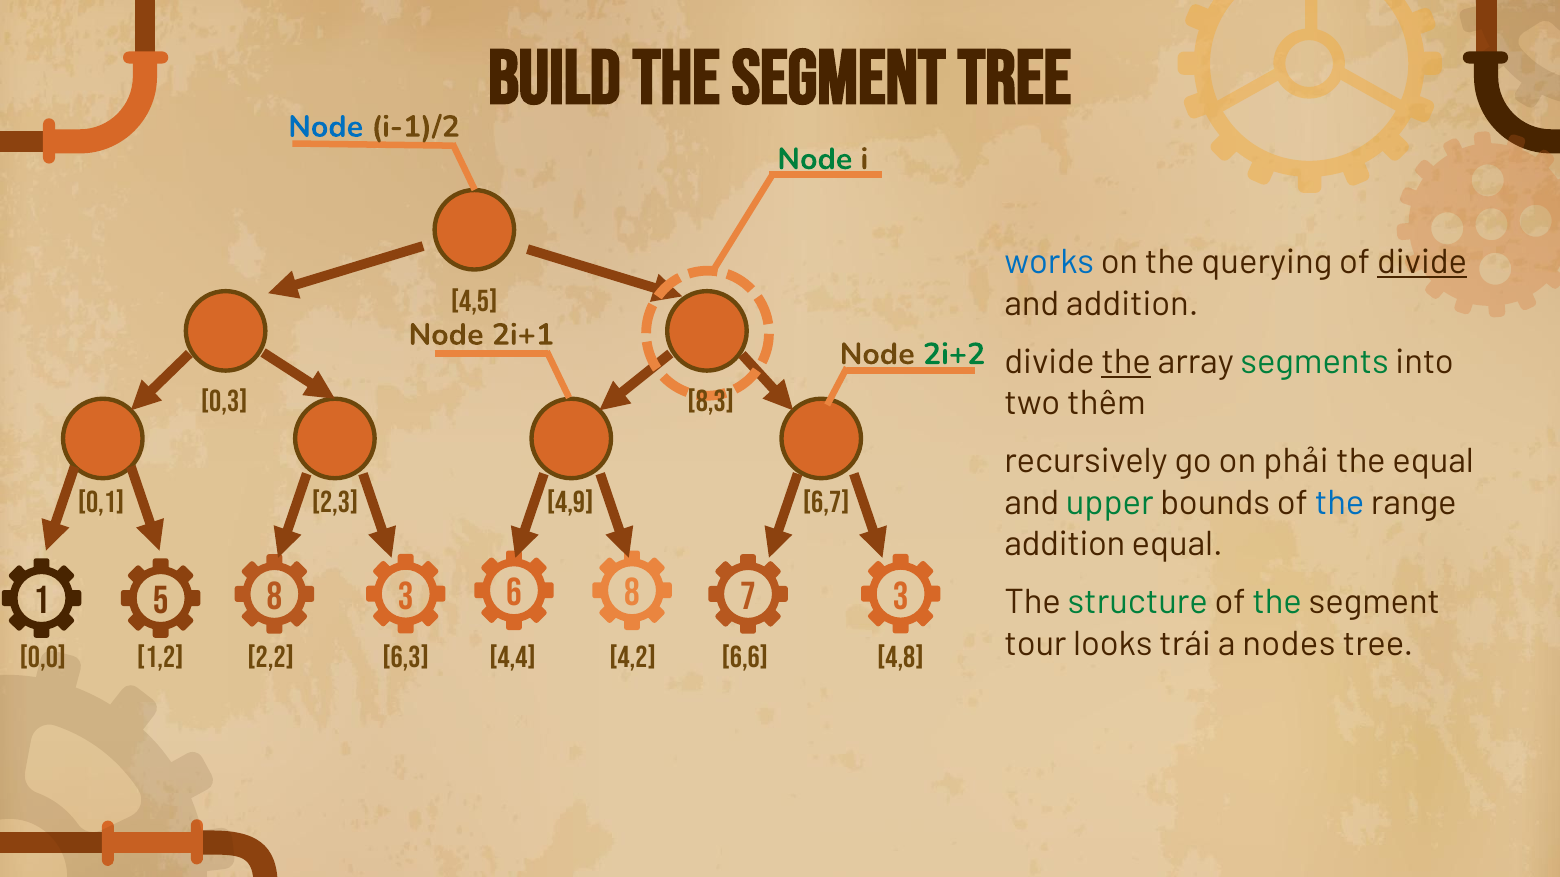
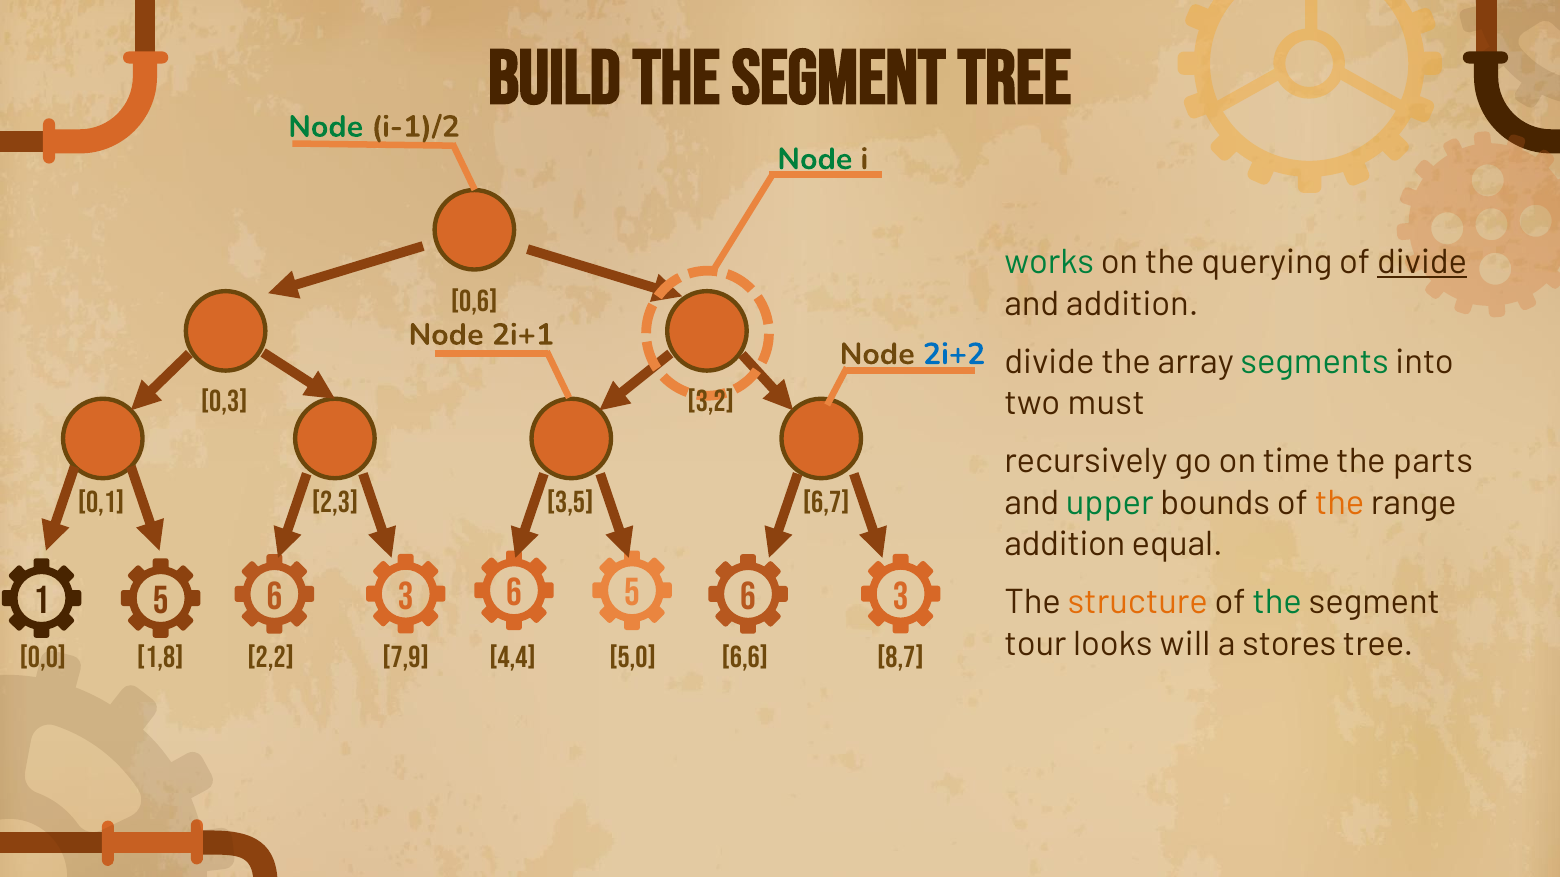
Node colour: blue -> green (326, 127)
works colour: blue -> green (1049, 263)
4,5: 4,5 -> 0,6 (474, 301)
2i+2 colour: green -> blue (954, 354)
the underline: present -> none (1126, 362)
thêm: thêm -> must (1106, 404)
8,3: 8,3 -> 3,2 (711, 401)
phải: phải -> time (1296, 461)
the equal: equal -> parts (1433, 461)
the colour: blue -> orange (1340, 503)
4,9: 4,9 -> 3,5 (570, 503)
6 7: 7 -> 6 (748, 597)
structure colour: green -> orange (1138, 602)
1 5 8: 8 -> 6 (274, 597)
3 8: 8 -> 5 (632, 593)
trái: trái -> will (1185, 644)
nodes: nodes -> stores (1289, 644)
1,2: 1,2 -> 1,8 (160, 658)
6,3: 6,3 -> 7,9 (406, 658)
4,2: 4,2 -> 5,0 (633, 658)
4,8: 4,8 -> 8,7 (900, 658)
